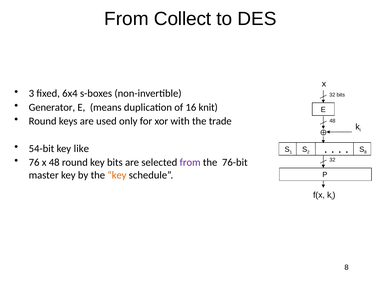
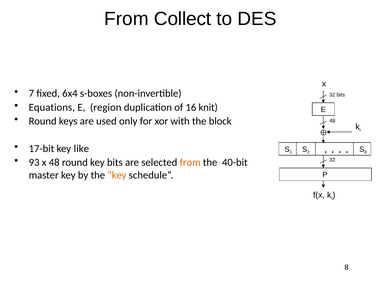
3: 3 -> 7 (31, 93)
Generator: Generator -> Equations (52, 107)
means: means -> region (106, 107)
trade: trade -> block (220, 121)
54-bit: 54-bit -> 17-bit (41, 149)
76: 76 -> 93 (34, 162)
from colour: purple -> orange (190, 162)
76-bit: 76-bit -> 40-bit (235, 162)
